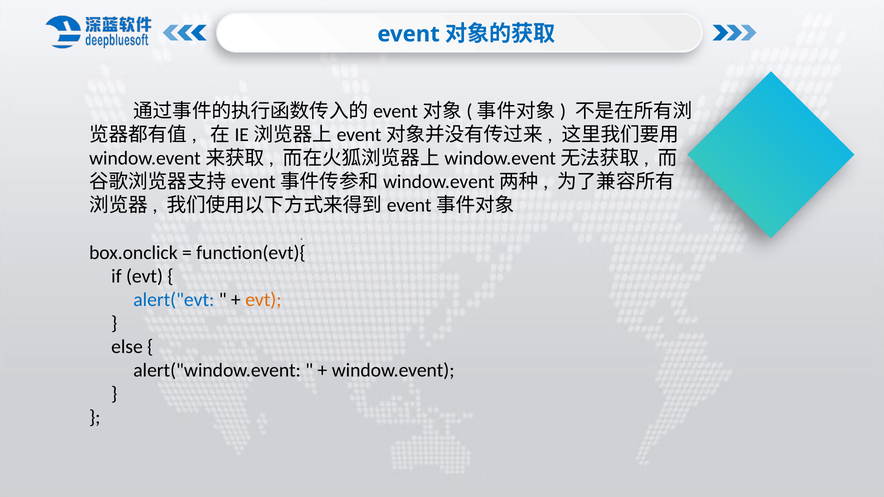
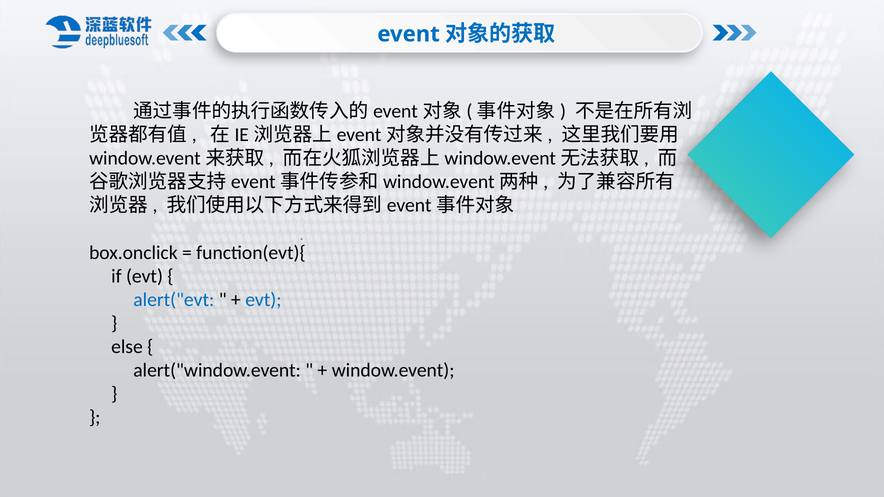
evt colour: orange -> blue (263, 300)
